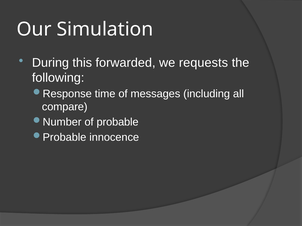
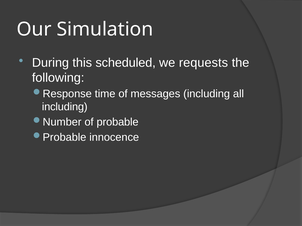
forwarded: forwarded -> scheduled (126, 63)
compare: compare -> including (65, 107)
